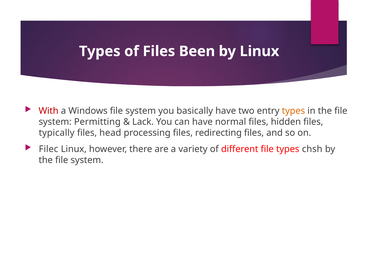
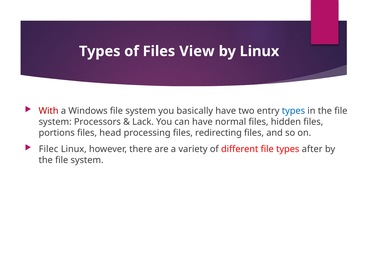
Been: Been -> View (197, 51)
types colour: orange -> blue (293, 110)
Permitting: Permitting -> Processors (97, 121)
typically: typically -> portions (57, 132)
chsh: chsh -> after (312, 149)
